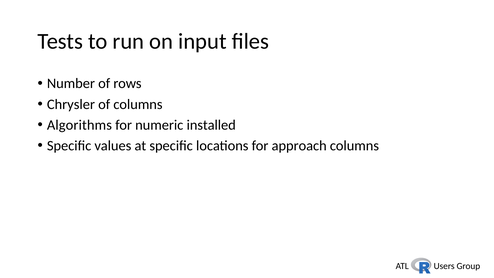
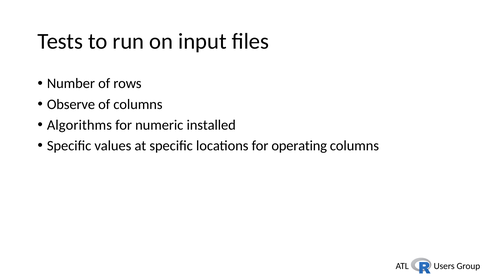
Chrysler: Chrysler -> Observe (71, 104)
approach: approach -> operating (299, 146)
